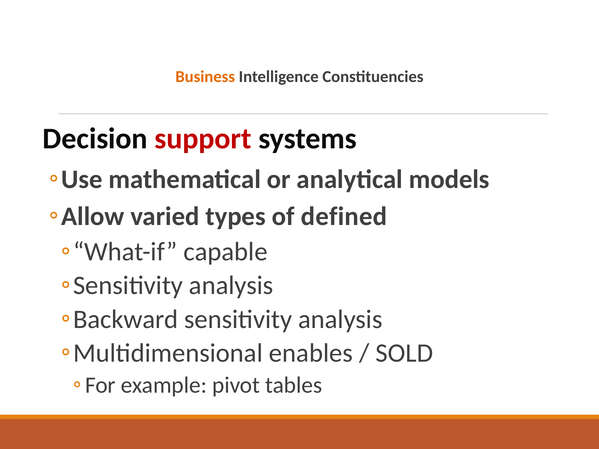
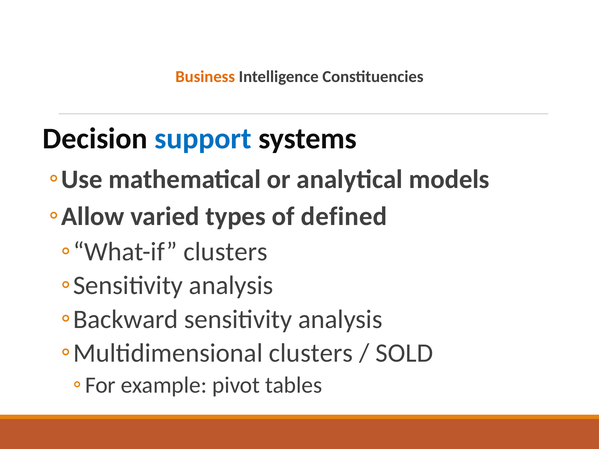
support colour: red -> blue (203, 139)
capable: capable -> clusters (226, 252)
enables: enables -> clusters (311, 353)
